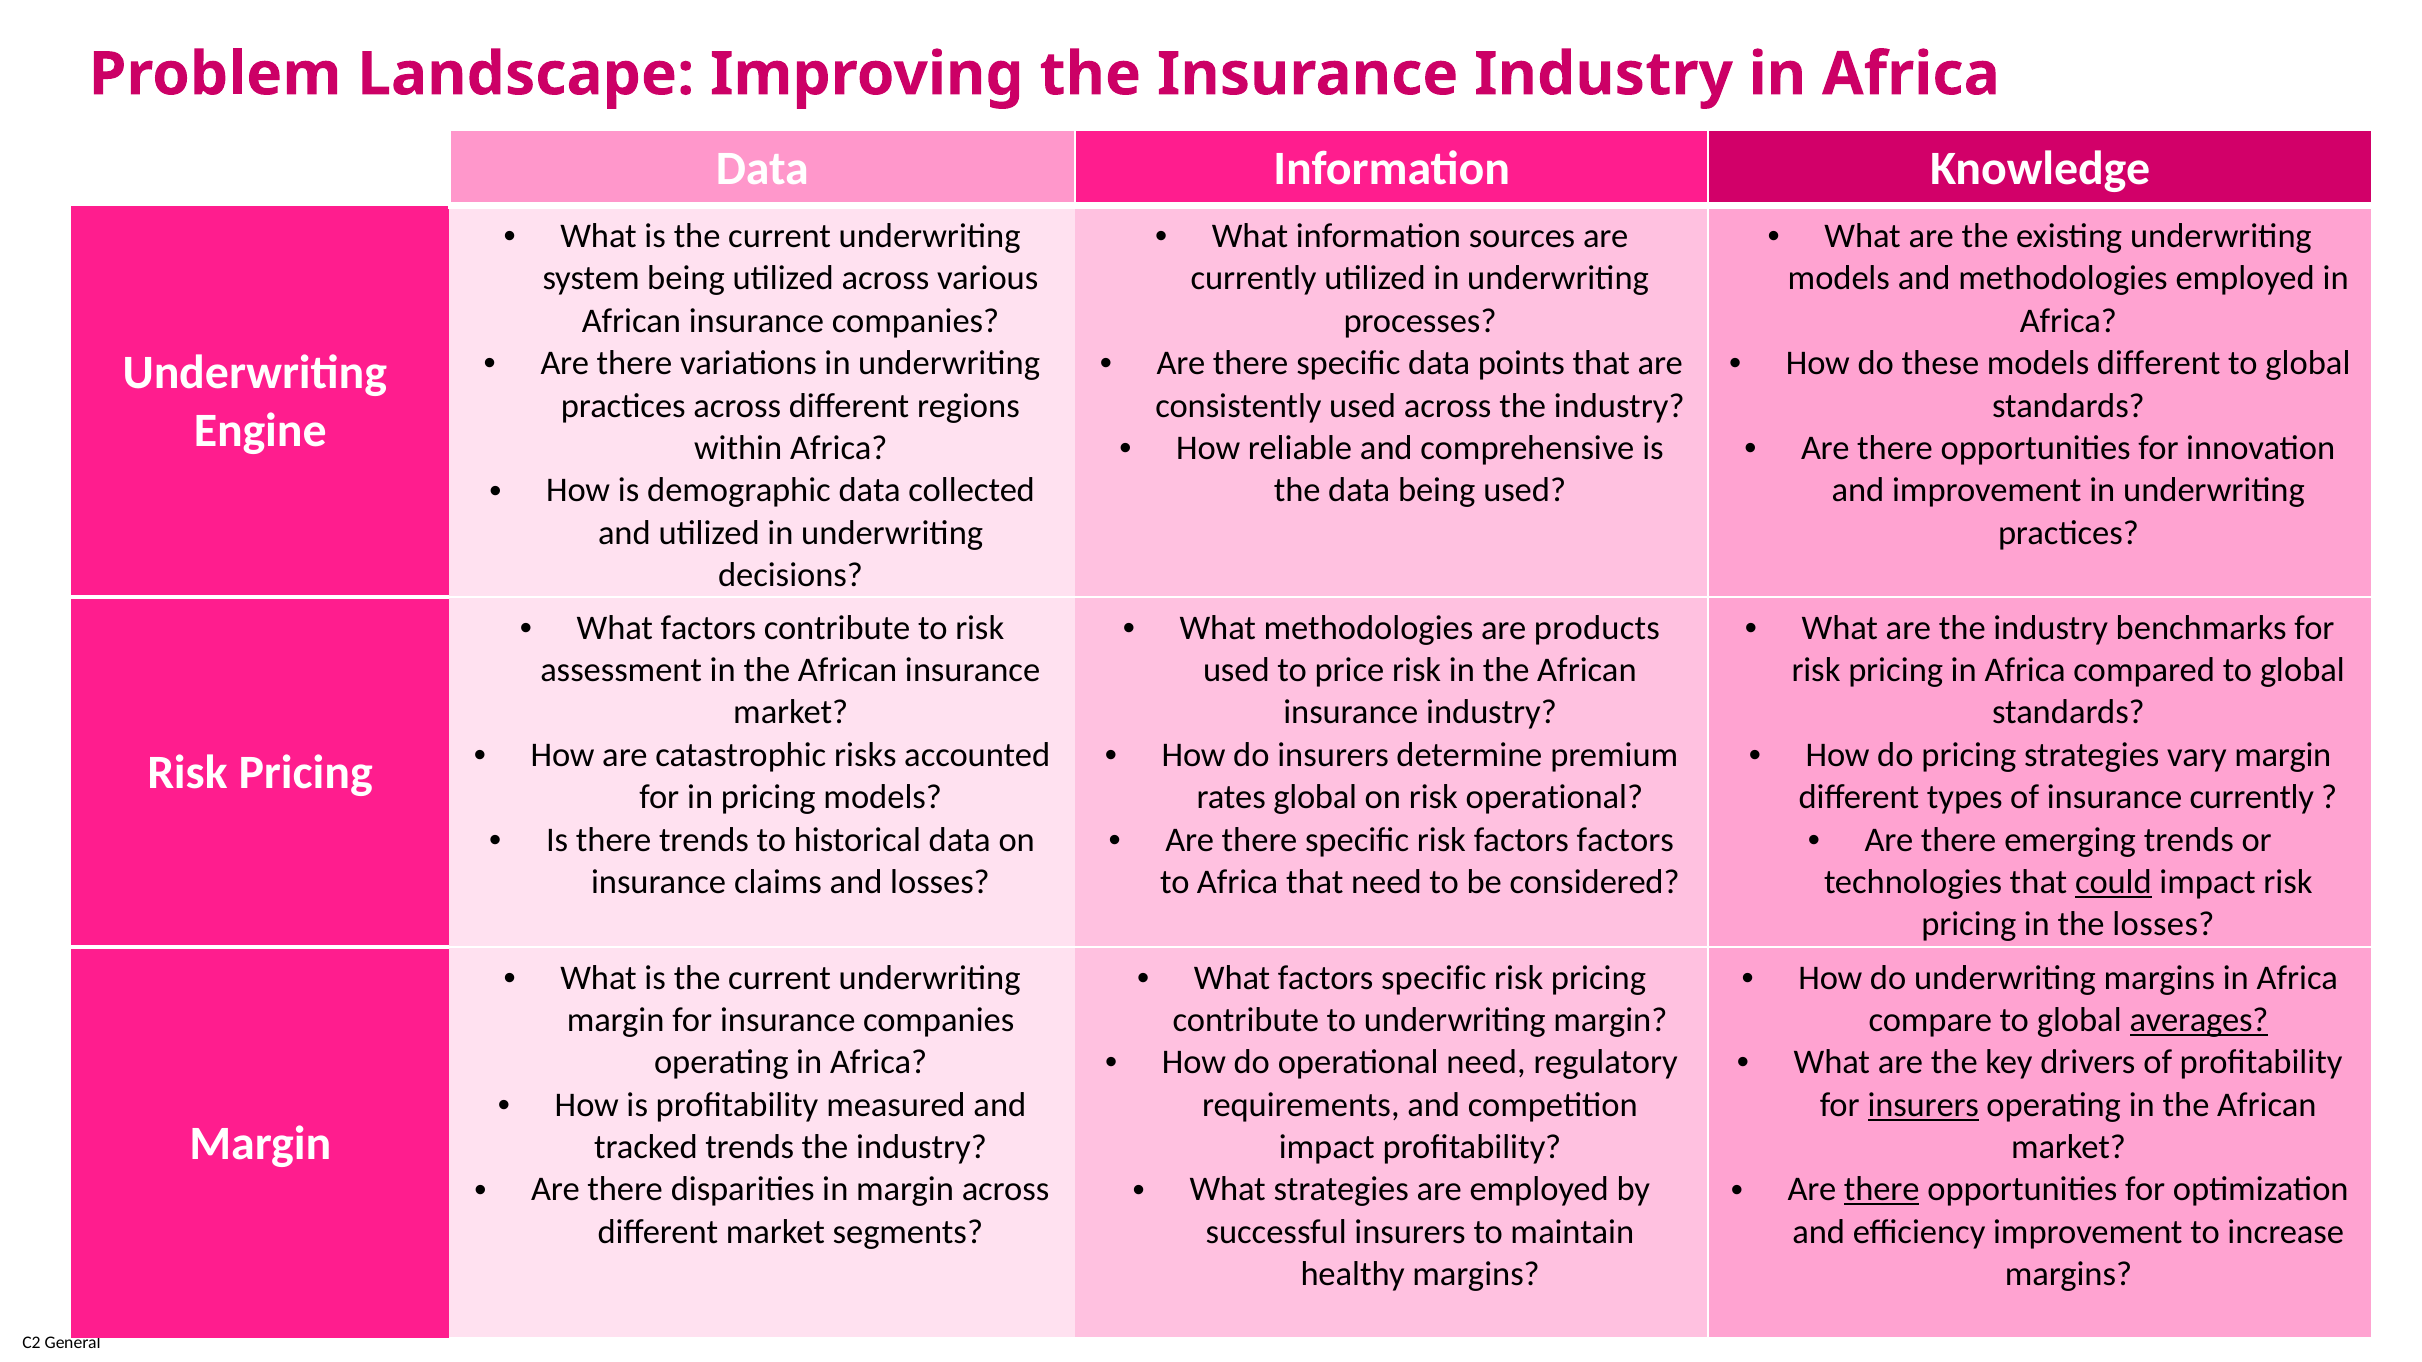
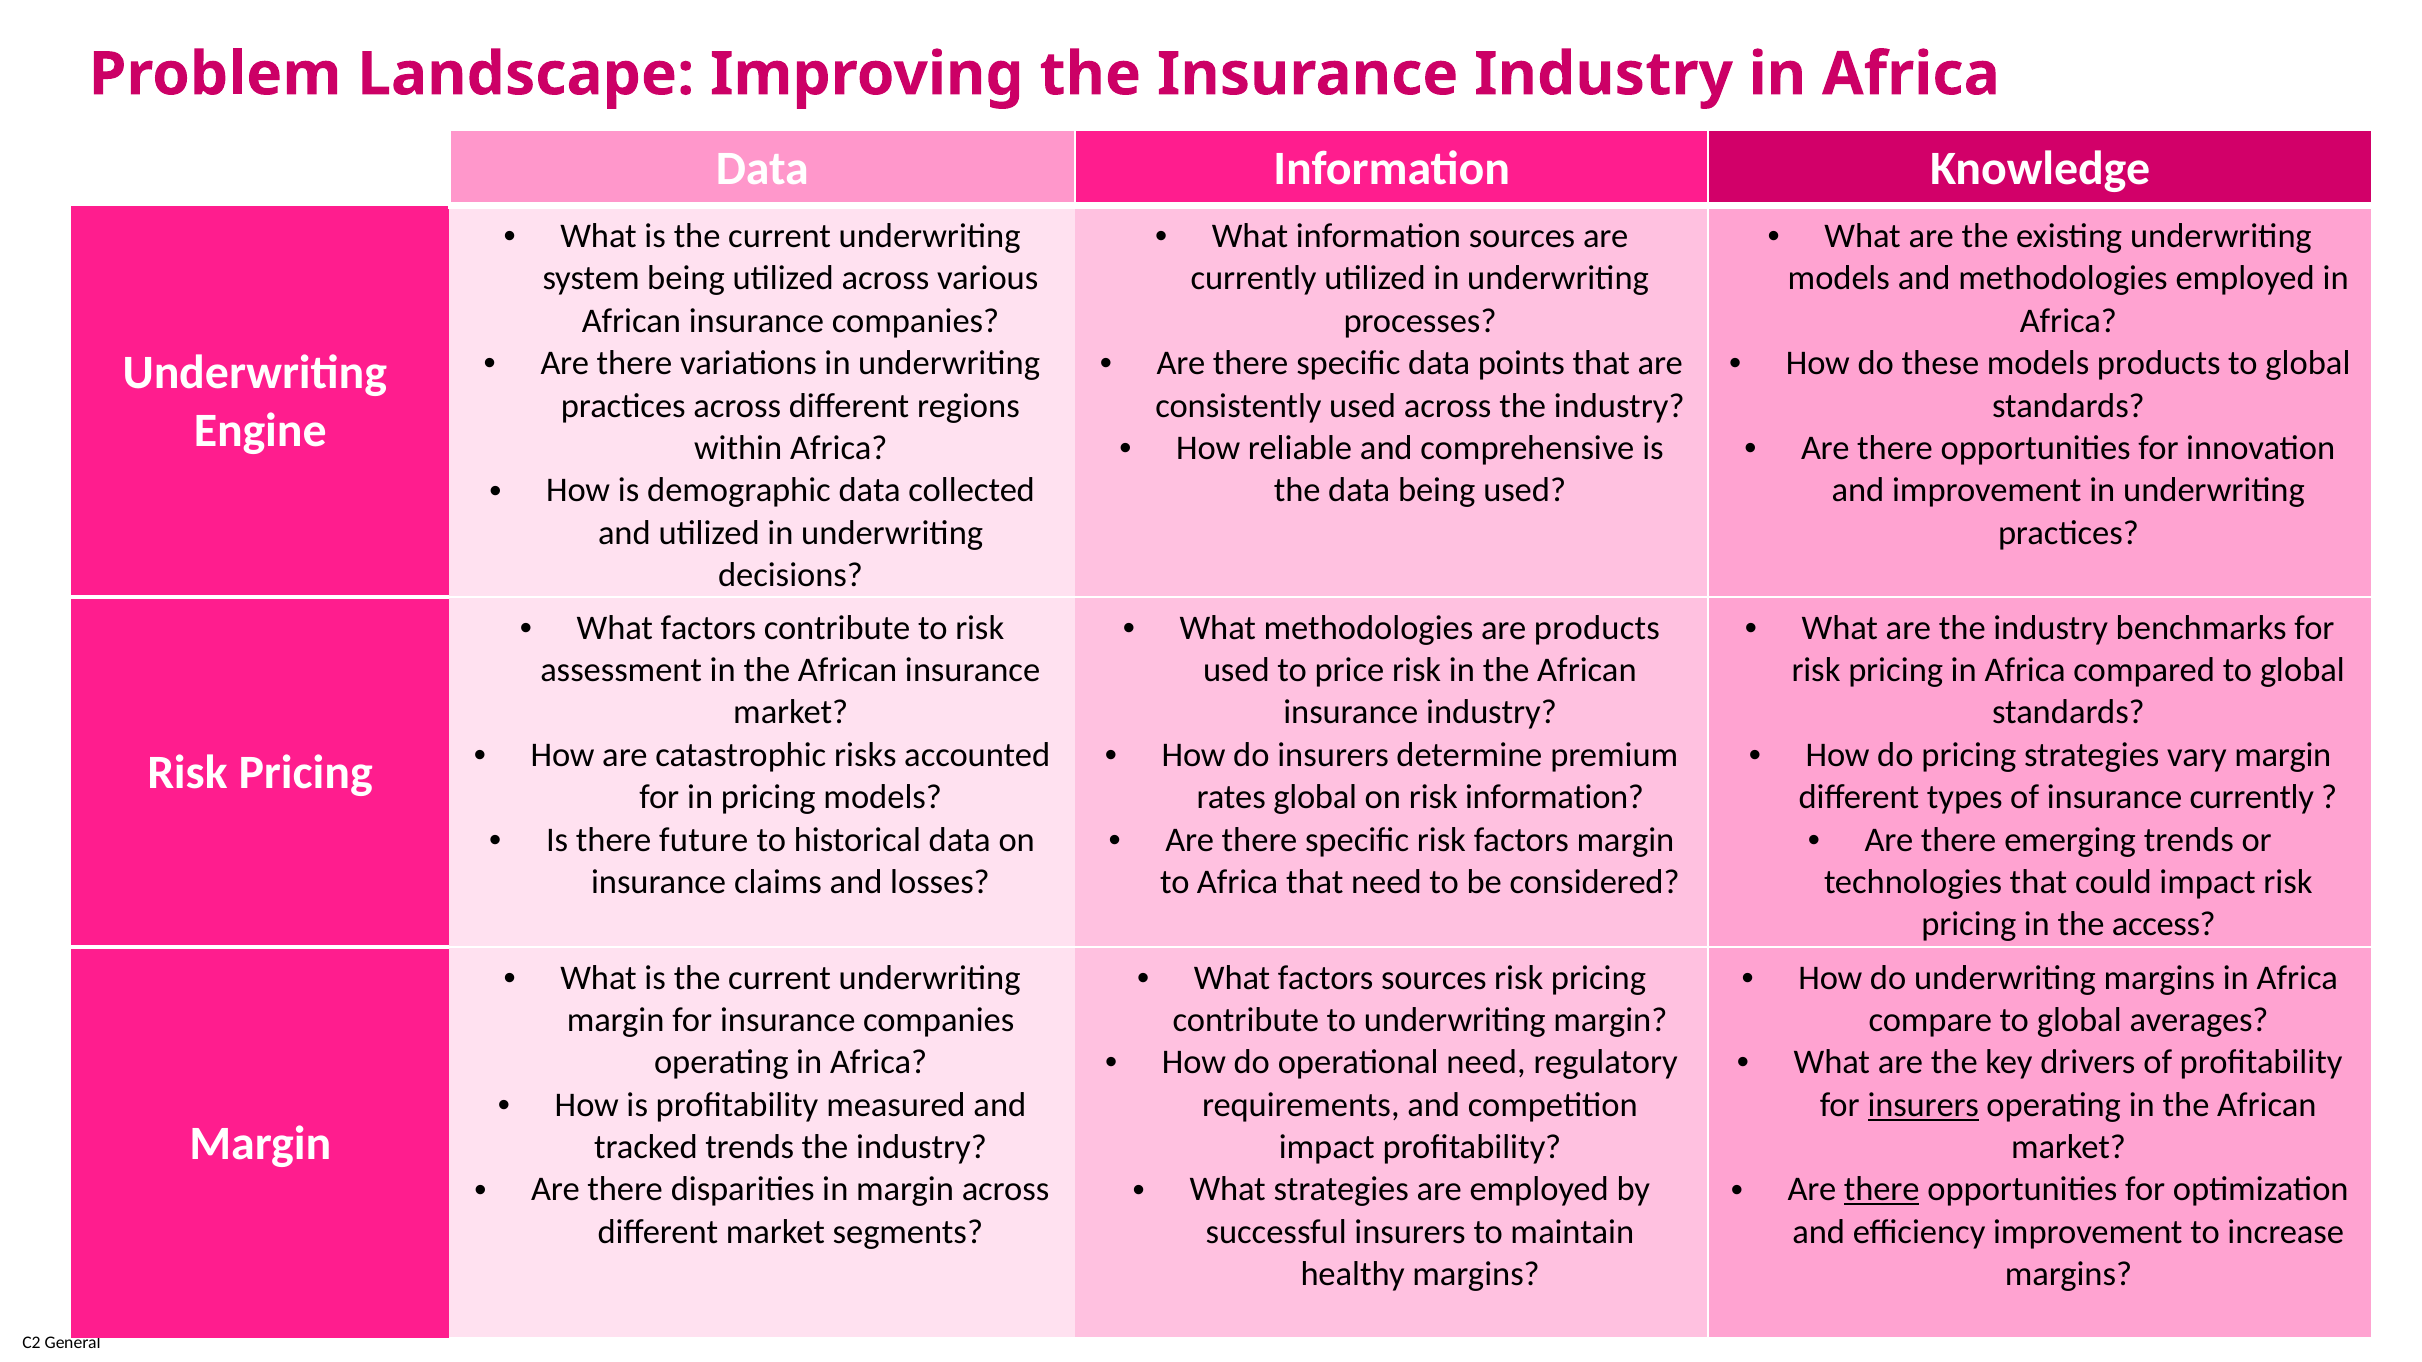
models different: different -> products (2159, 363)
risk operational: operational -> information (1554, 797)
there trends: trends -> future (704, 840)
factors factors: factors -> margin (1625, 840)
could underline: present -> none (2113, 882)
the losses: losses -> access (2164, 925)
factors specific: specific -> sources (1434, 978)
averages underline: present -> none (2199, 1020)
